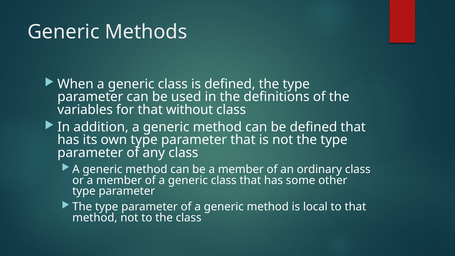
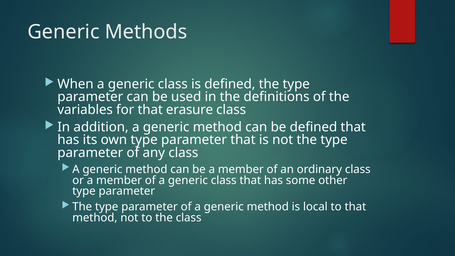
without: without -> erasure (190, 110)
